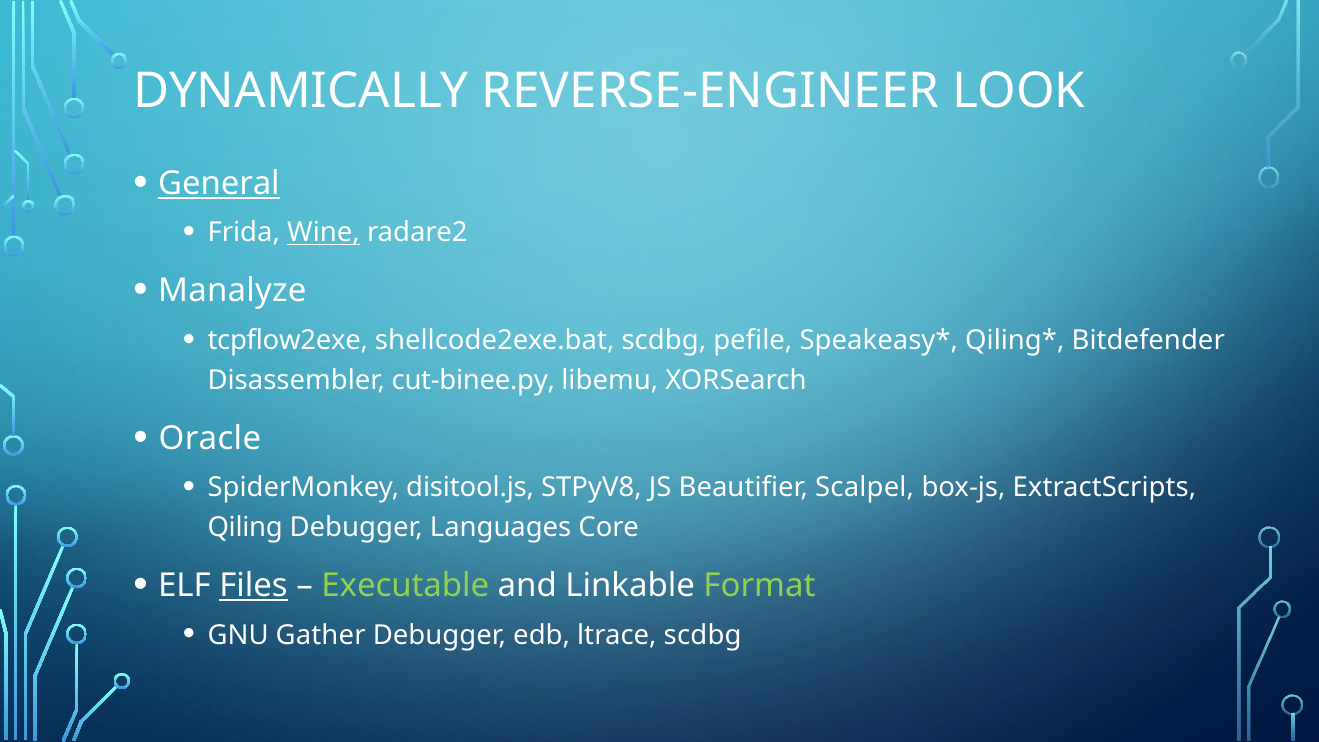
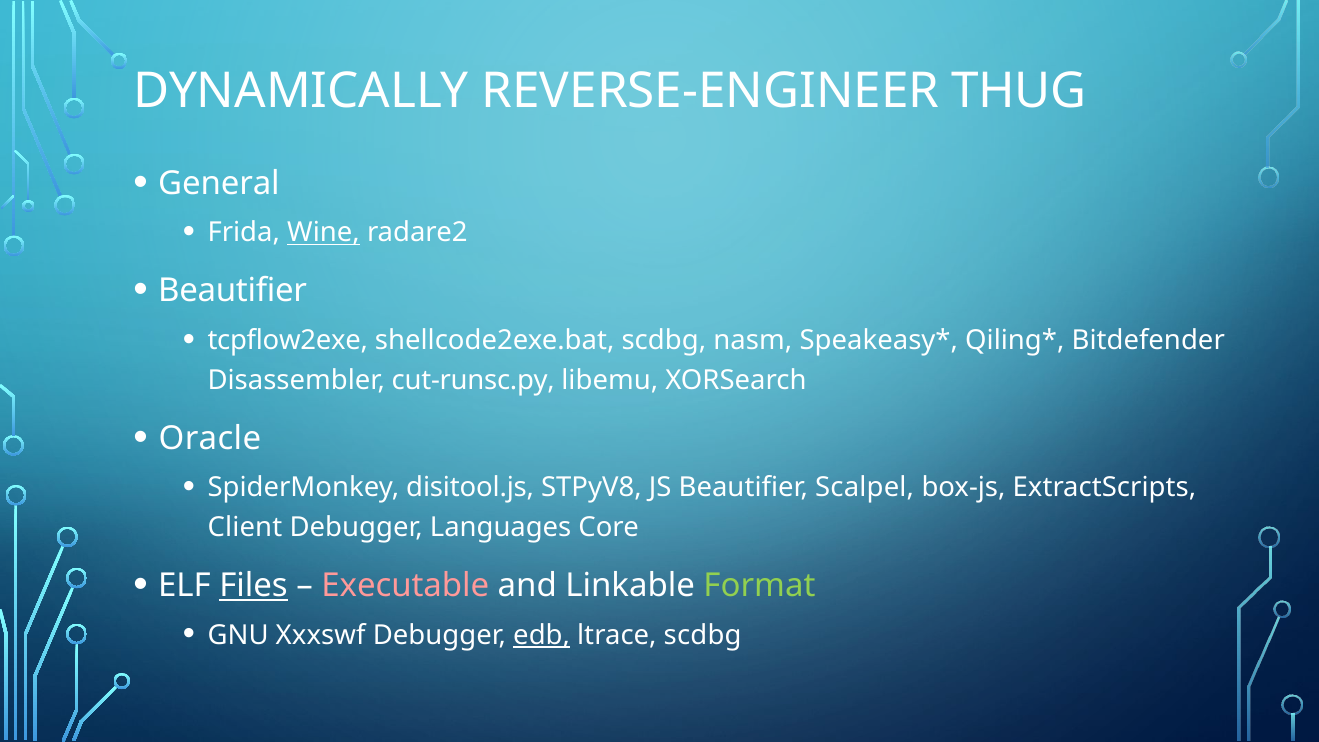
LOOK: LOOK -> THUG (1019, 91)
General underline: present -> none (219, 183)
Manalyze: Manalyze -> Beautifier (233, 291)
pefile: pefile -> nasm (753, 340)
cut-binee.py: cut-binee.py -> cut-runsc.py (473, 380)
Qiling: Qiling -> Client (245, 527)
Executable colour: light green -> pink (405, 586)
Gather: Gather -> Xxxswf (321, 635)
edb underline: none -> present (542, 635)
